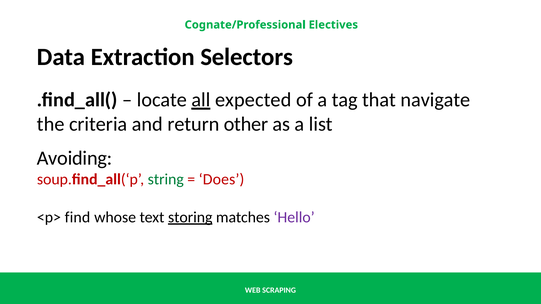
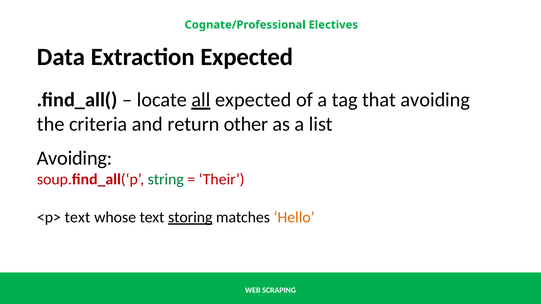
Extraction Selectors: Selectors -> Expected (247, 57)
that navigate: navigate -> avoiding (435, 100)
Does: Does -> Their (222, 179)
<p> find: find -> text (77, 217)
Hello colour: purple -> orange (294, 217)
